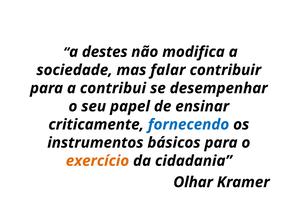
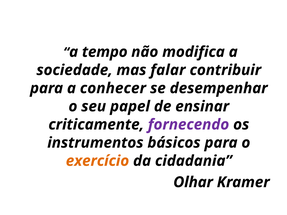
destes: destes -> tempo (105, 52)
contribui: contribui -> conhecer (113, 88)
fornecendo colour: blue -> purple (189, 125)
